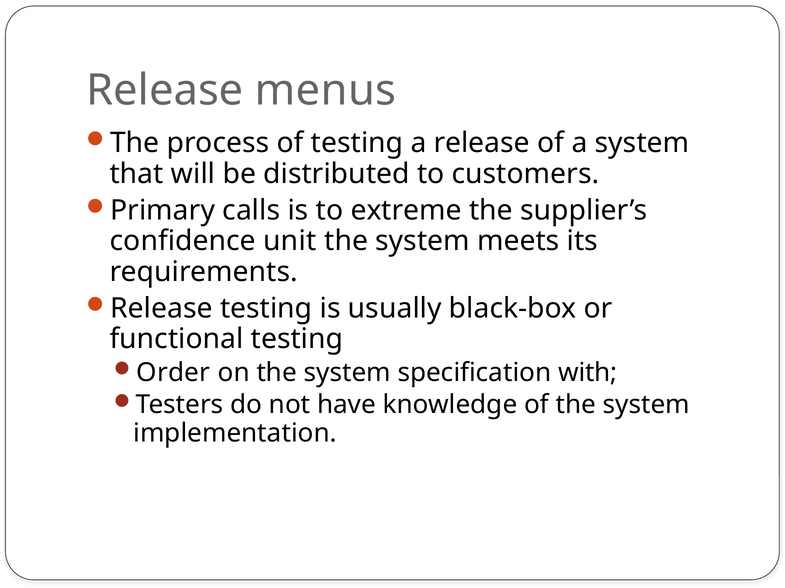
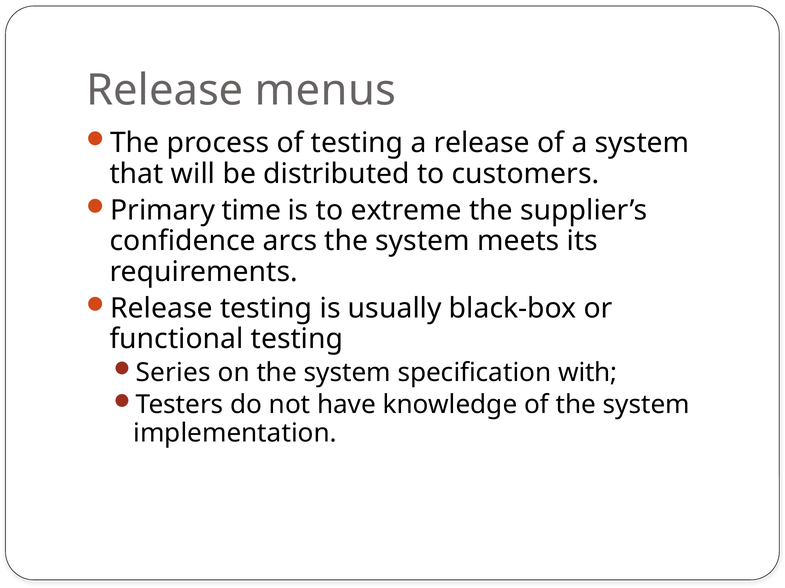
calls: calls -> time (251, 211)
unit: unit -> arcs (290, 241)
Order: Order -> Series (173, 373)
